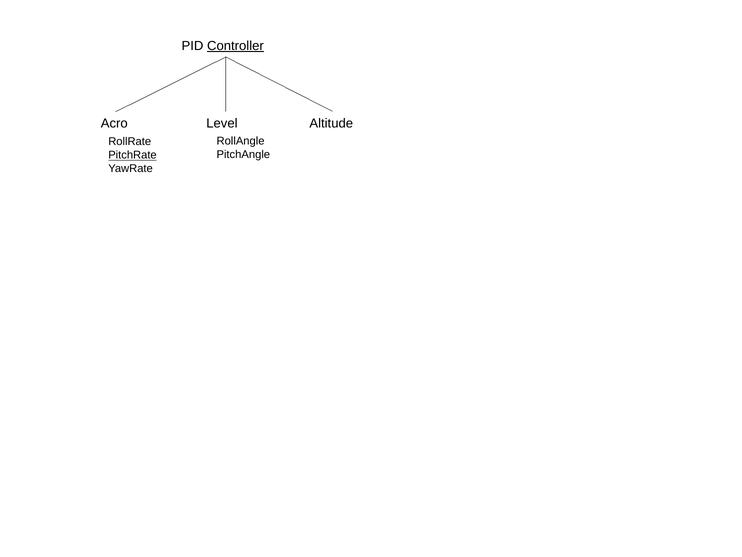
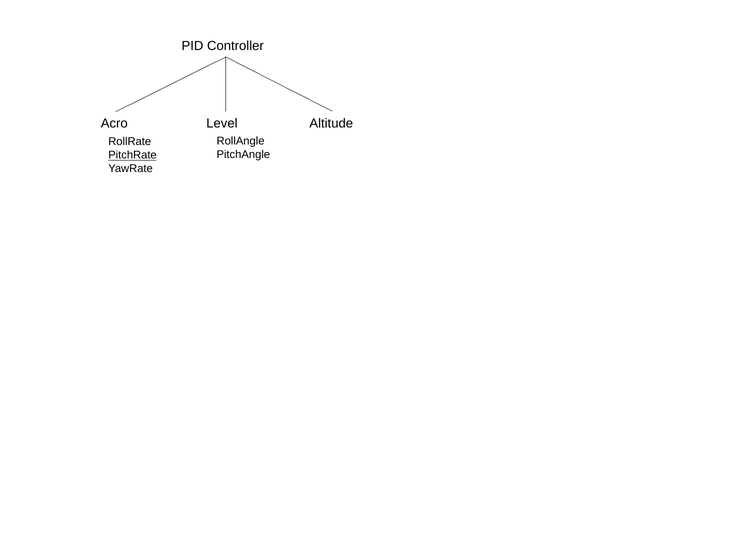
Controller underline: present -> none (235, 46)
